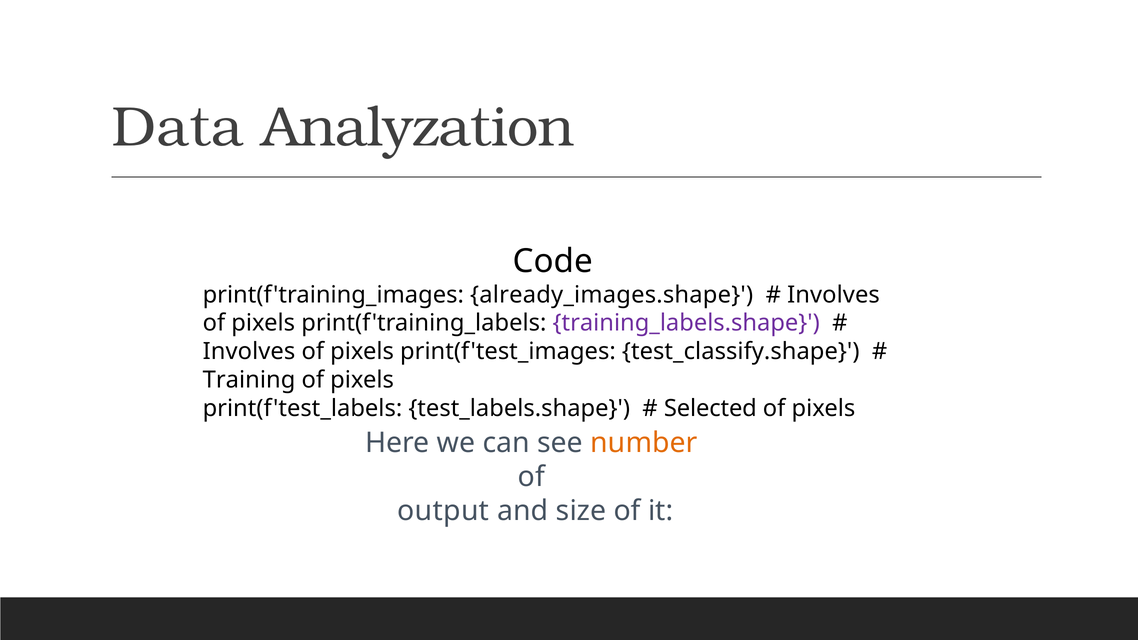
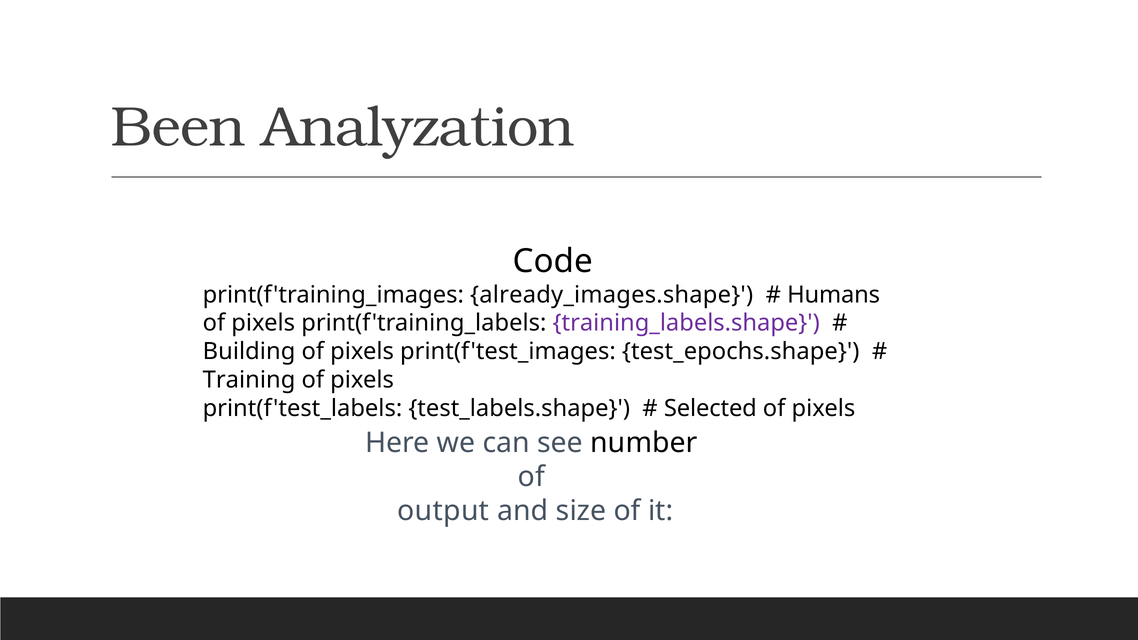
Data: Data -> Been (178, 127)
Involves: Involves -> Humans (834, 295)
Involves: Involves -> Building (249, 352)
test_classify.shape: test_classify.shape -> test_epochs.shape (741, 352)
number colour: orange -> black (644, 443)
